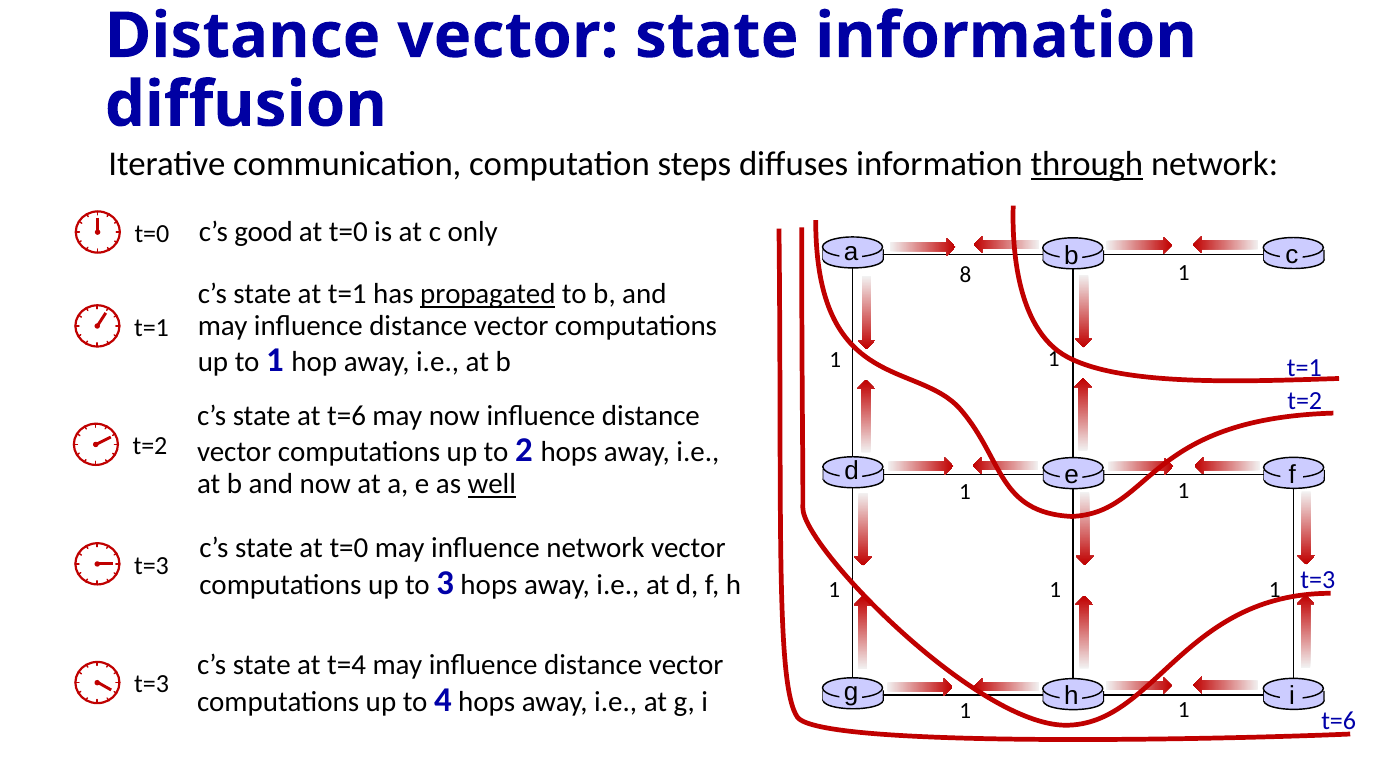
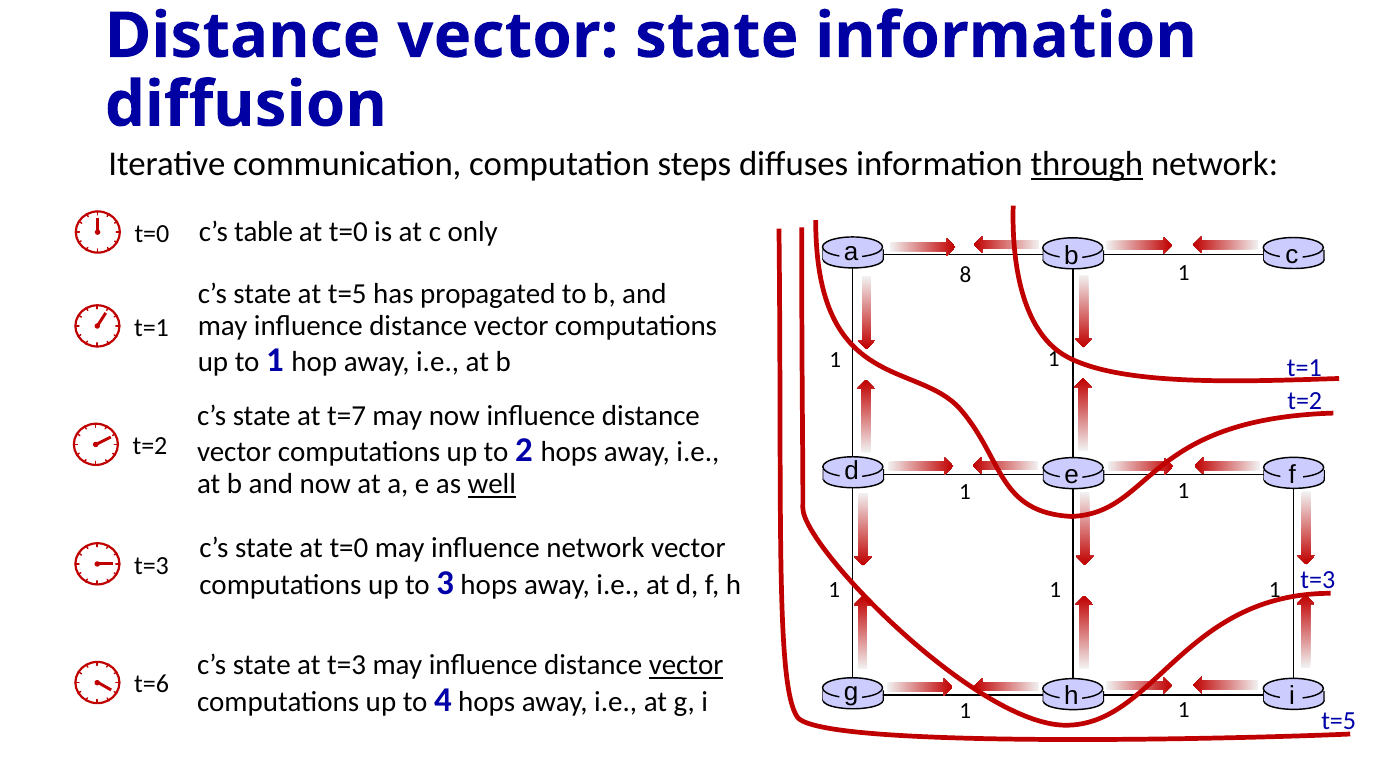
good: good -> table (264, 232)
at t=1: t=1 -> t=5 (347, 294)
propagated underline: present -> none (488, 294)
at t=6: t=6 -> t=7 (347, 416)
at t=4: t=4 -> t=3 (347, 666)
vector underline: none -> present (686, 666)
t=3: t=3 -> t=6 (152, 685)
t=6: t=6 -> t=5 (1339, 721)
